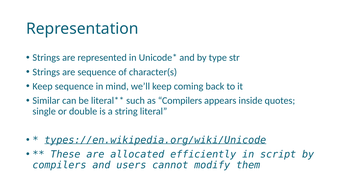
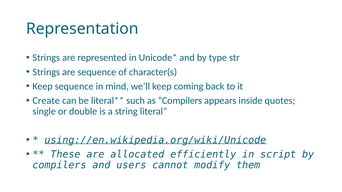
Similar: Similar -> Create (46, 101)
types://en.wikipedia.org/wiki/Unicode: types://en.wikipedia.org/wiki/Unicode -> using://en.wikipedia.org/wiki/Unicode (155, 140)
